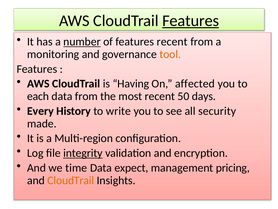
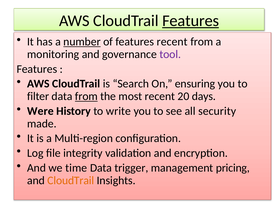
tool colour: orange -> purple (170, 54)
Having: Having -> Search (131, 84)
affected: affected -> ensuring (195, 84)
each: each -> filter (38, 96)
from underline: none -> present (86, 96)
50: 50 -> 20 (183, 96)
Every: Every -> Were (40, 111)
integrity underline: present -> none (83, 153)
expect: expect -> trigger (131, 167)
